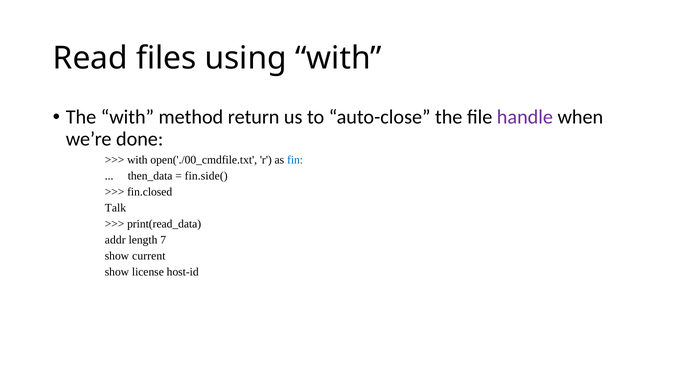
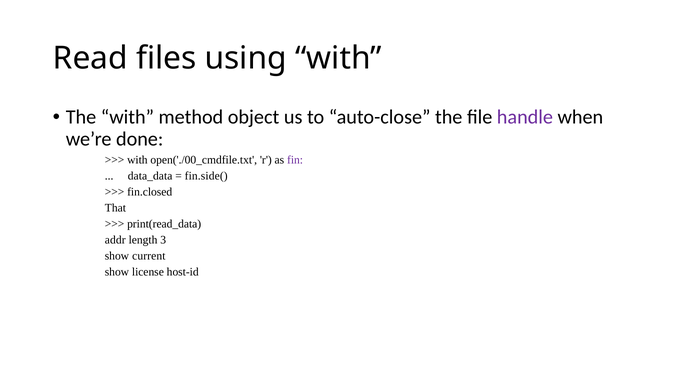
return: return -> object (254, 117)
fin colour: blue -> purple (295, 160)
then_data: then_data -> data_data (150, 176)
Talk: Talk -> That (115, 208)
7: 7 -> 3 (163, 240)
